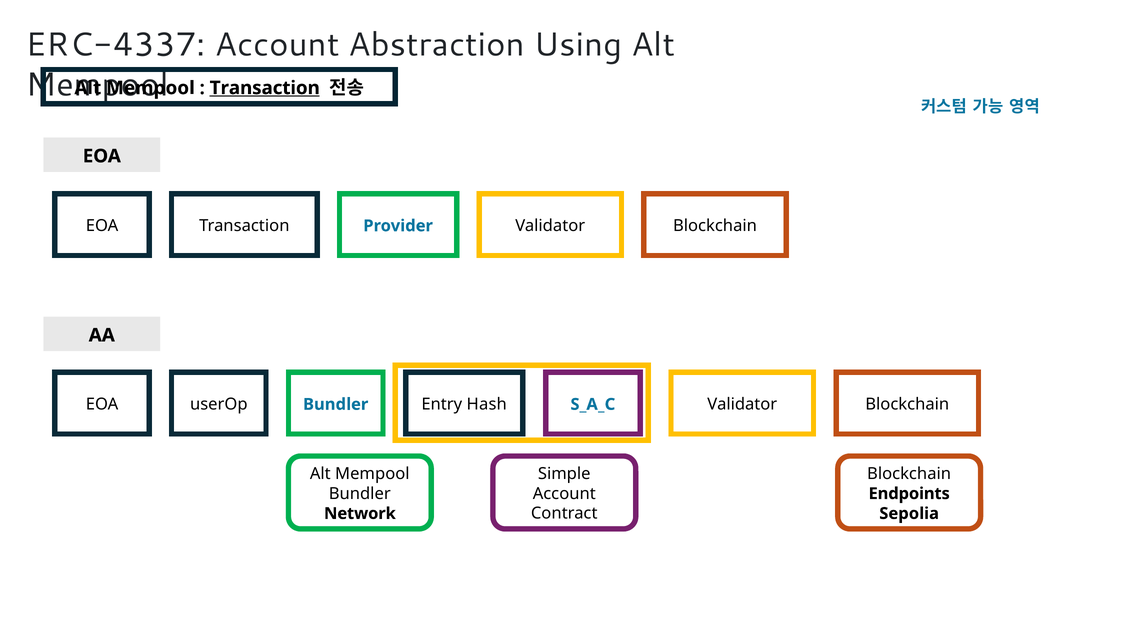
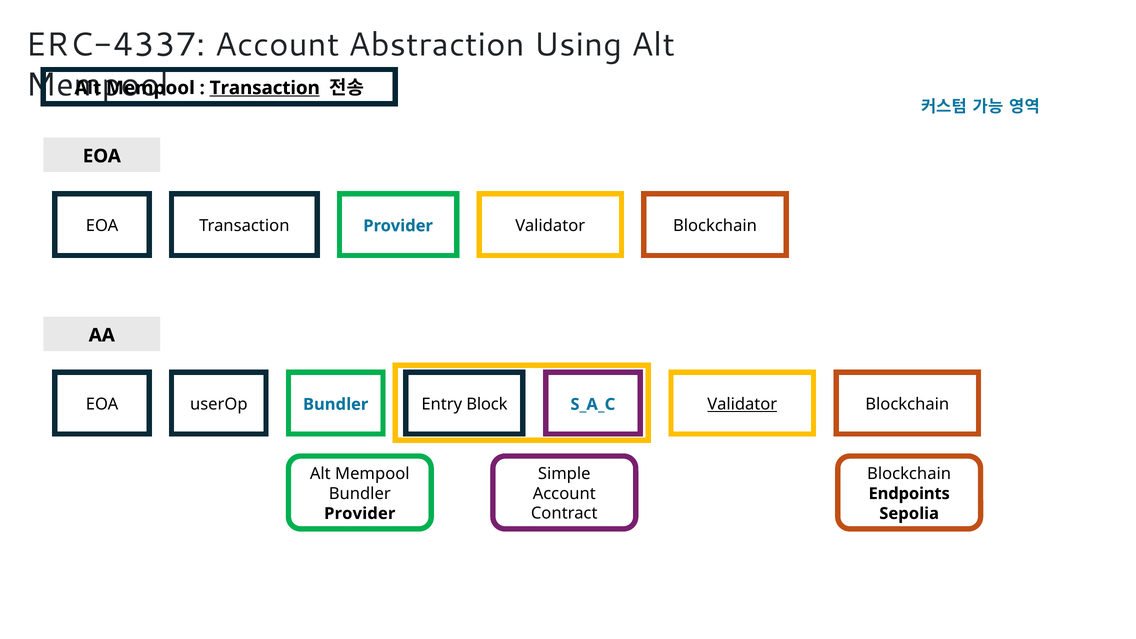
Hash: Hash -> Block (487, 404)
Validator underline: none -> present (742, 404)
Network: Network -> Provider (360, 514)
